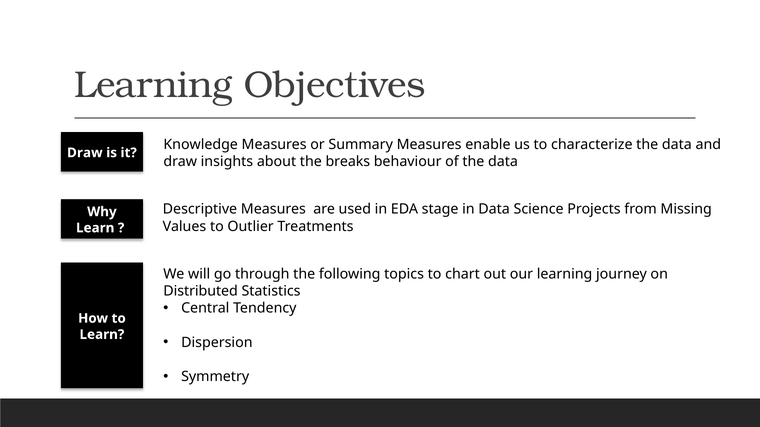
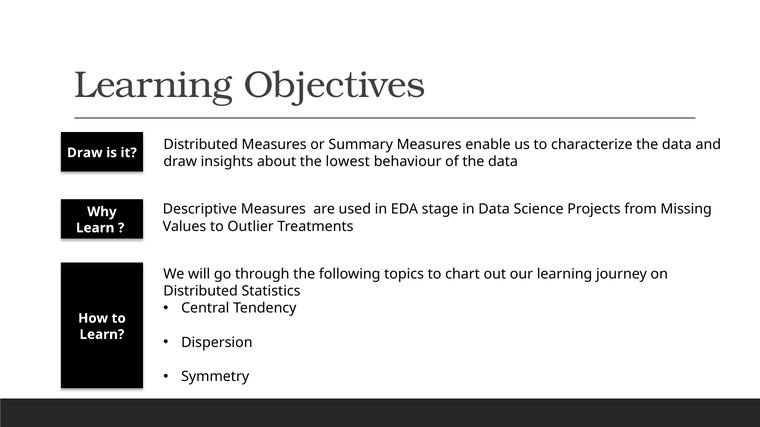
Knowledge: Knowledge -> Distributed (201, 145)
breaks: breaks -> lowest (348, 162)
